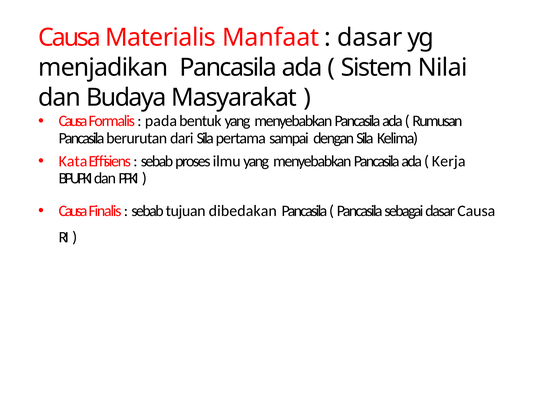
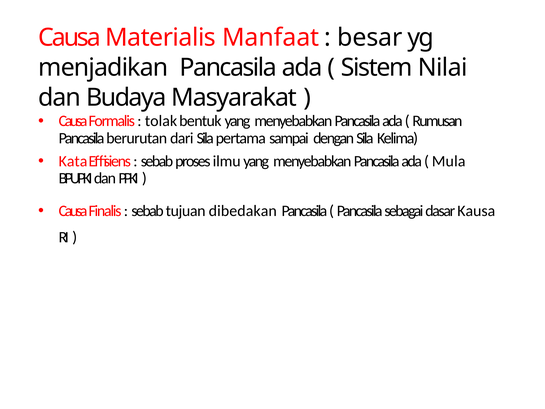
dasar: dasar -> besar (370, 38)
pada: pada -> tolak (161, 121)
Kerja: Kerja -> Mula (449, 161)
dasar Causa: Causa -> Kausa (476, 211)
